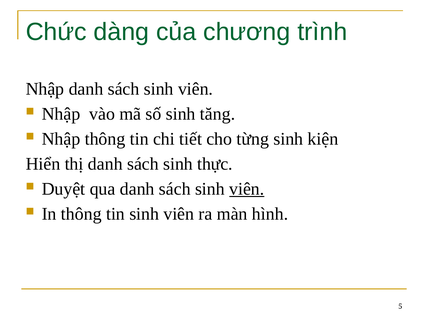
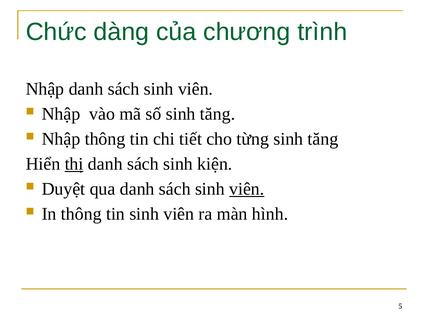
từng sinh kiện: kiện -> tăng (323, 139)
thị underline: none -> present (74, 164)
thực: thực -> kiện (215, 164)
